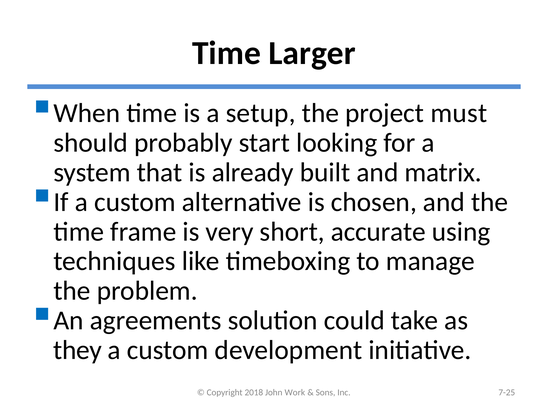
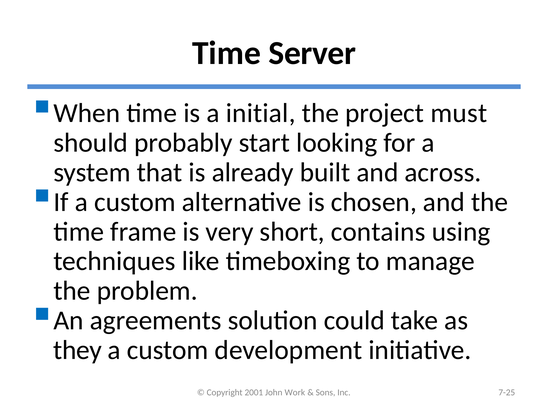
Larger: Larger -> Server (312, 53)
setup: setup -> initial (261, 113)
matrix: matrix -> across (443, 172)
accurate: accurate -> contains (378, 232)
2018: 2018 -> 2001 (254, 392)
